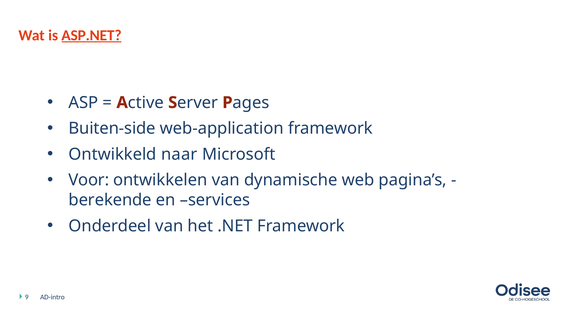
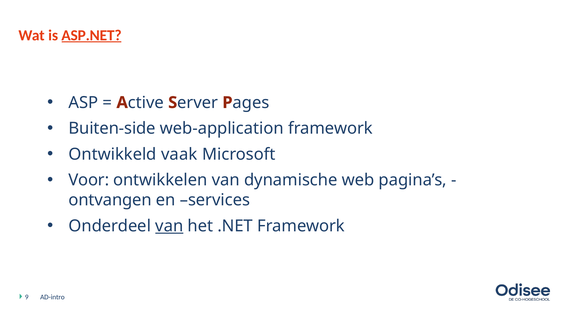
naar: naar -> vaak (179, 154)
berekende: berekende -> ontvangen (110, 200)
van underline: none -> present (169, 226)
